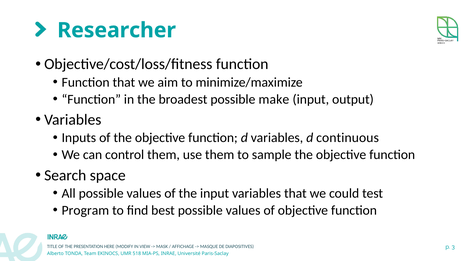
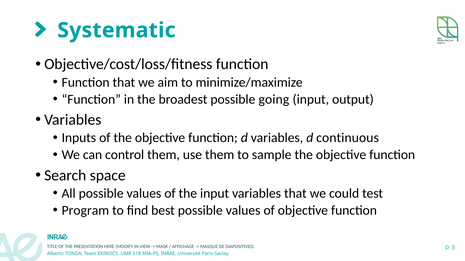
Researcher: Researcher -> Systematic (116, 30)
make: make -> going (274, 99)
